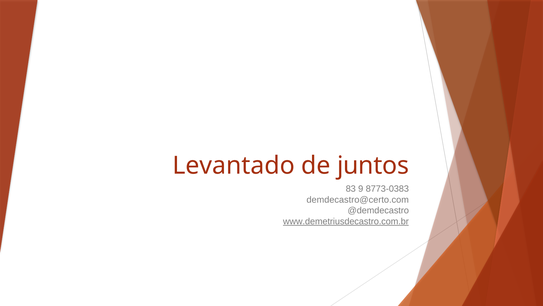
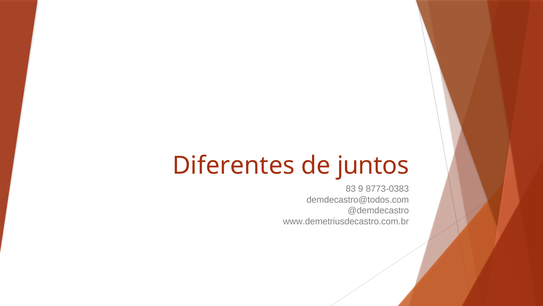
Levantado: Levantado -> Diferentes (234, 165)
demdecastro@certo.com: demdecastro@certo.com -> demdecastro@todos.com (358, 199)
www.demetriusdecastro.com.br underline: present -> none (346, 221)
